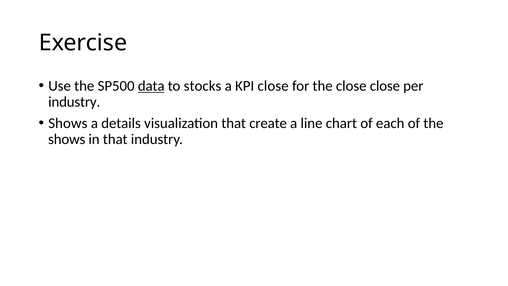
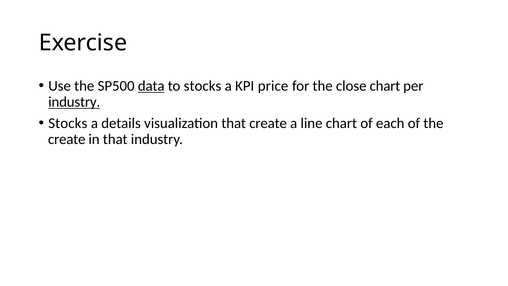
KPI close: close -> price (273, 86)
close close: close -> chart (385, 86)
industry underline: none -> present (74, 102)
Shows: Shows -> Stocks (68, 123)
shows: shows -> create (67, 139)
